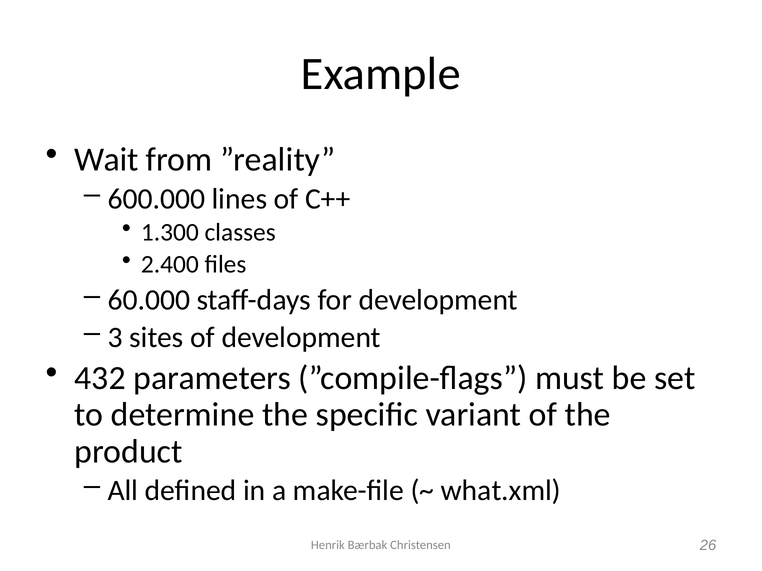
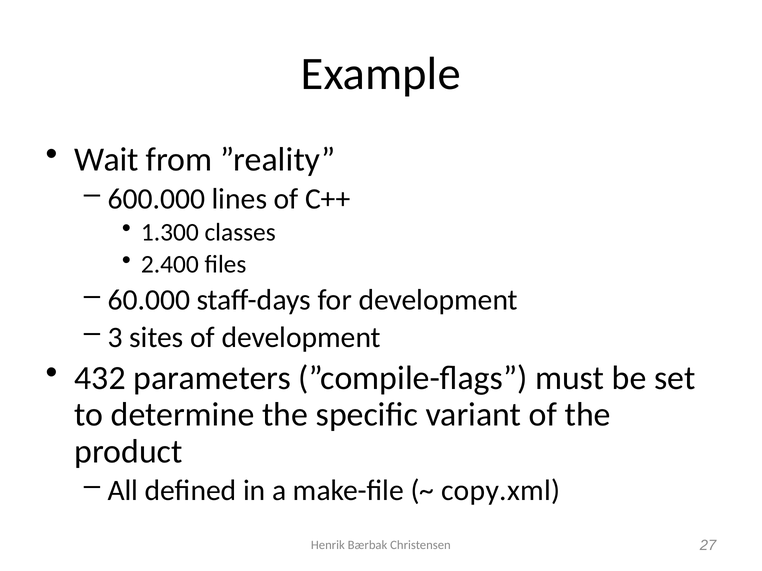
what.xml: what.xml -> copy.xml (501, 491)
26: 26 -> 27 (708, 546)
